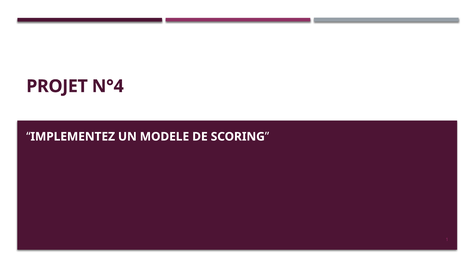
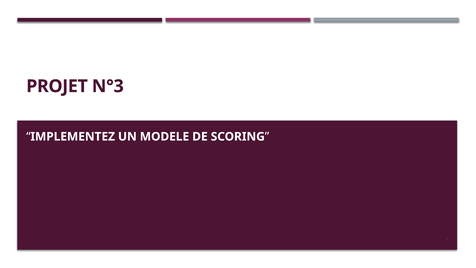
N°4: N°4 -> N°3 (108, 86)
